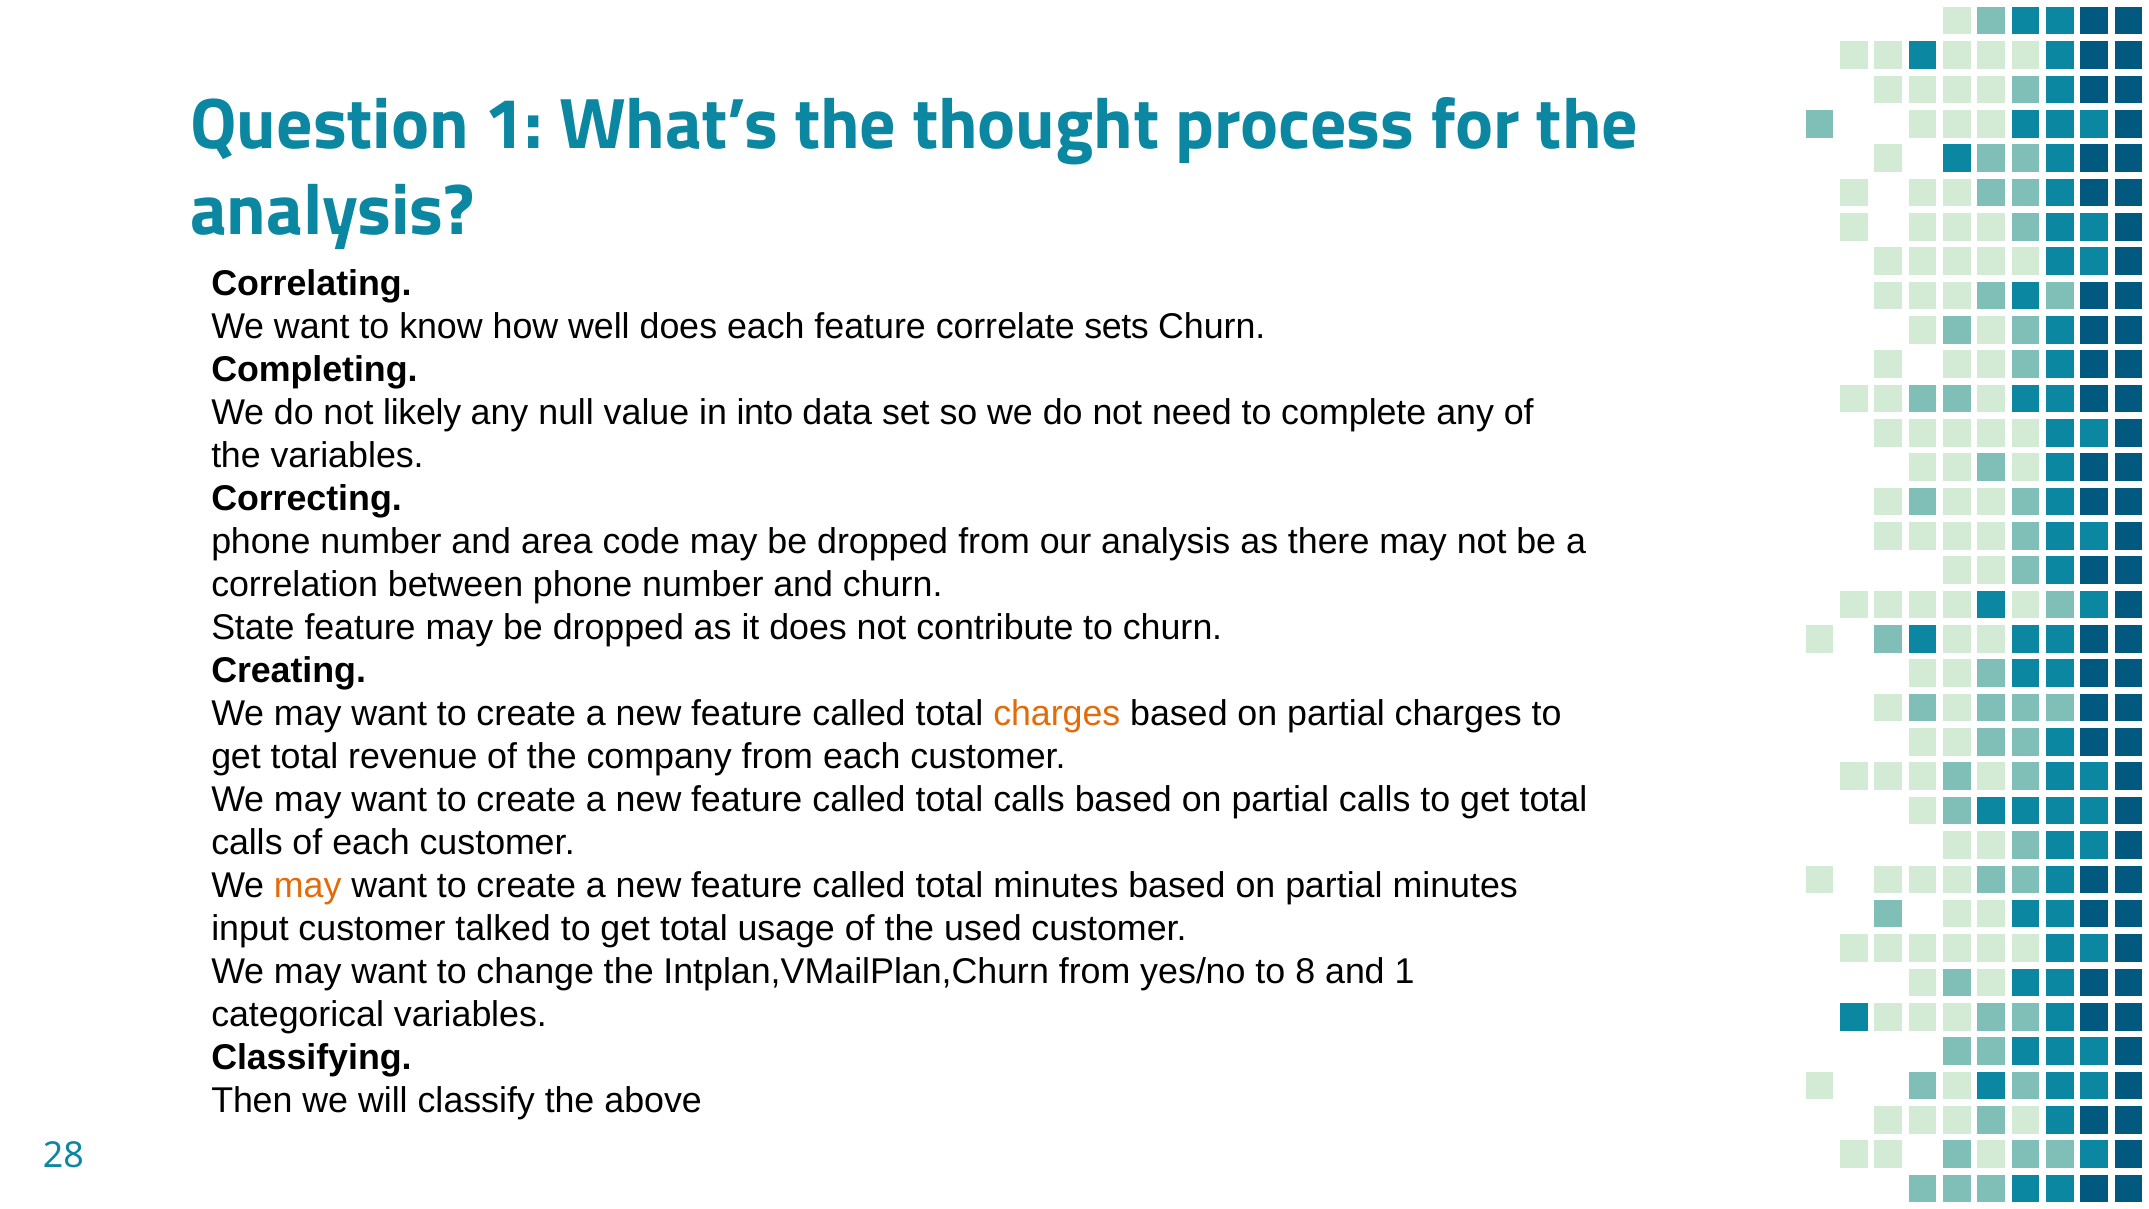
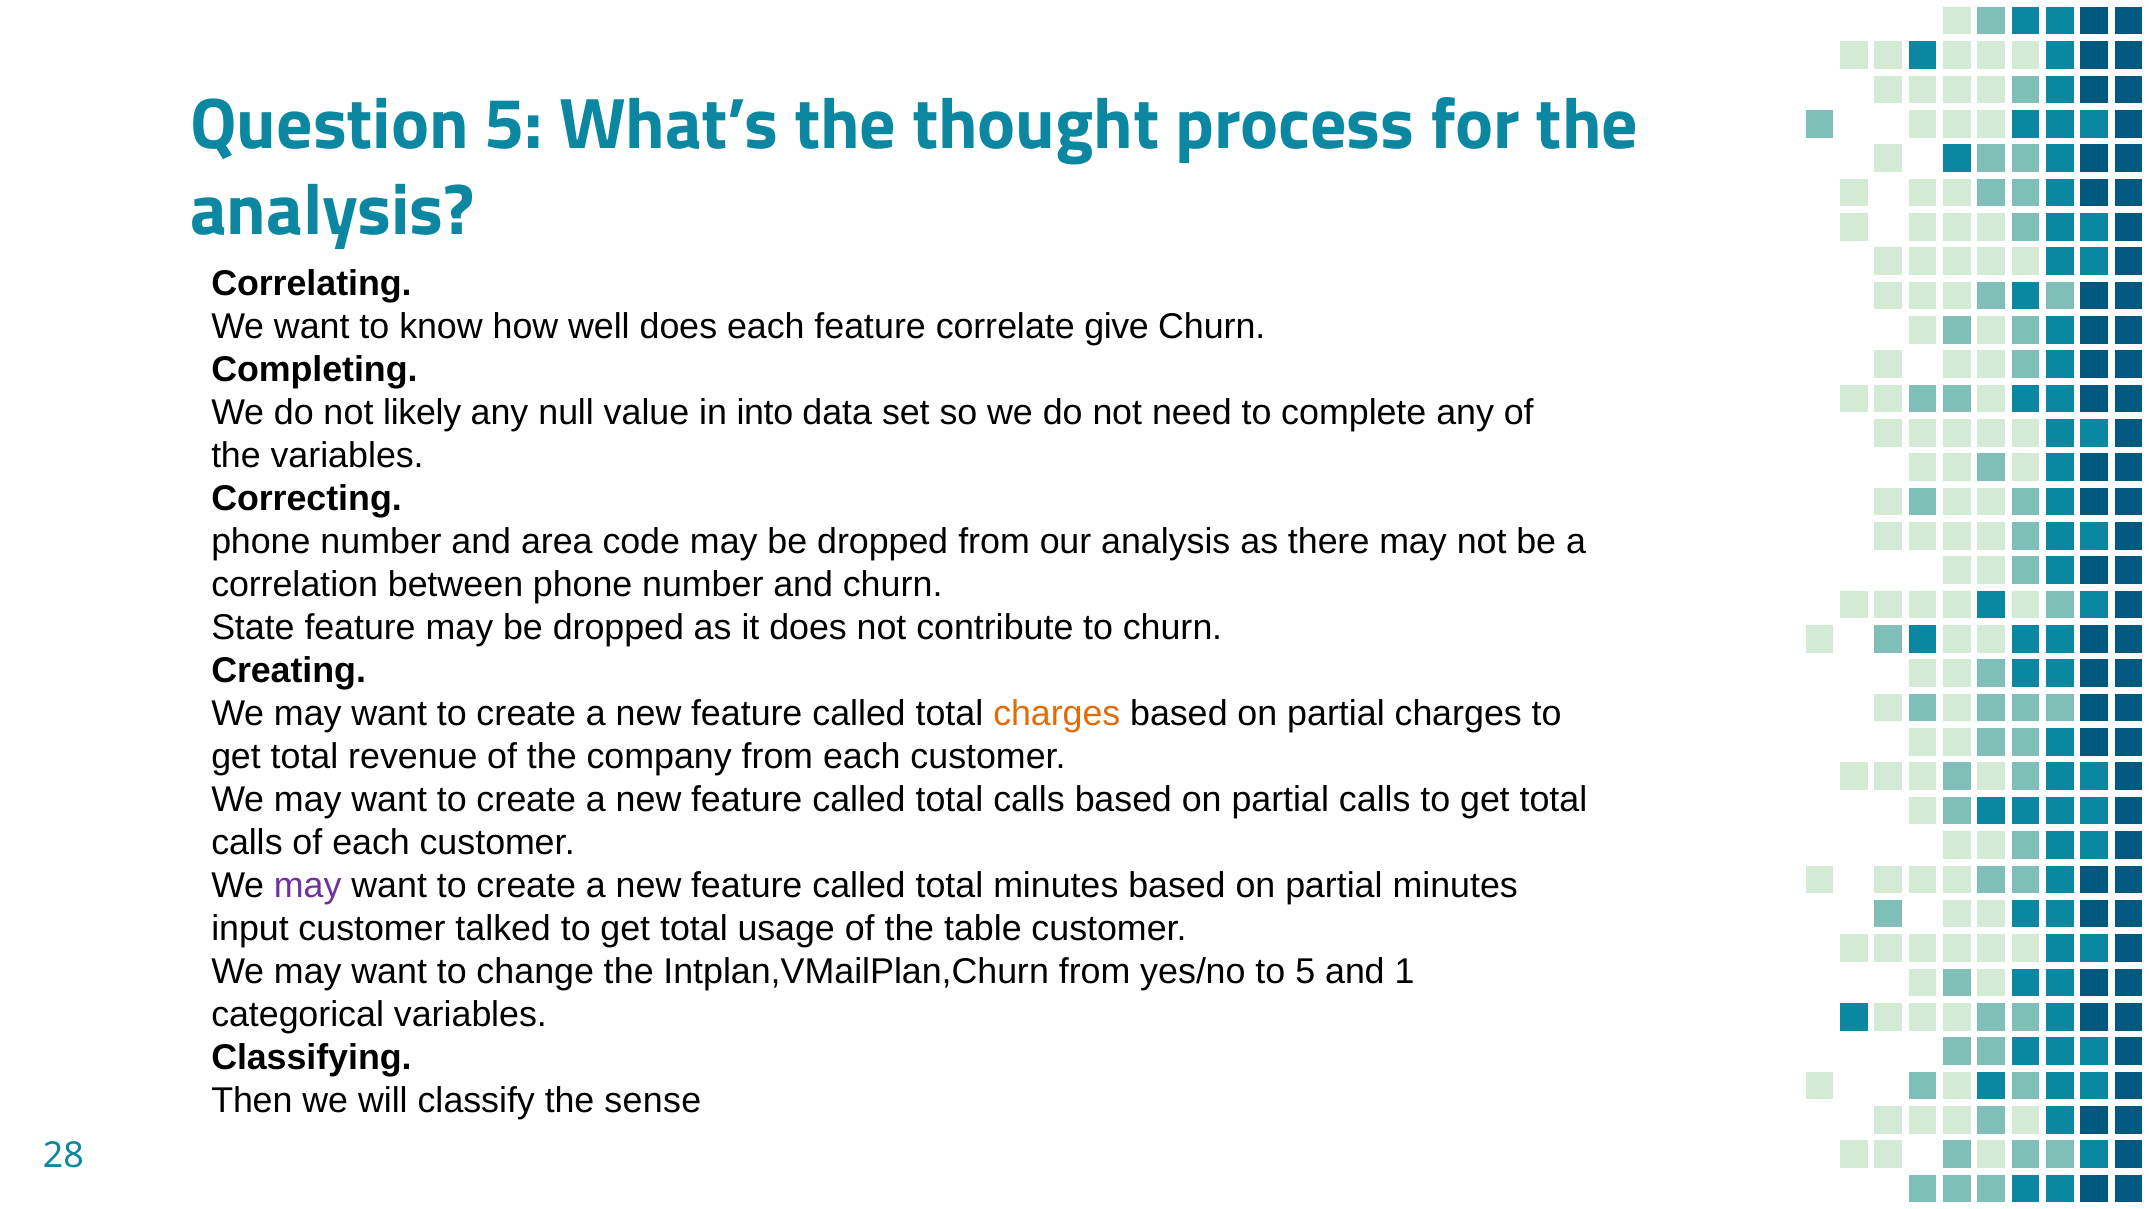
Question 1: 1 -> 5 (514, 125)
sets: sets -> give (1117, 327)
may colour: orange -> purple (308, 885)
used: used -> table (983, 928)
to 8: 8 -> 5 (1305, 971)
above: above -> sense (653, 1100)
